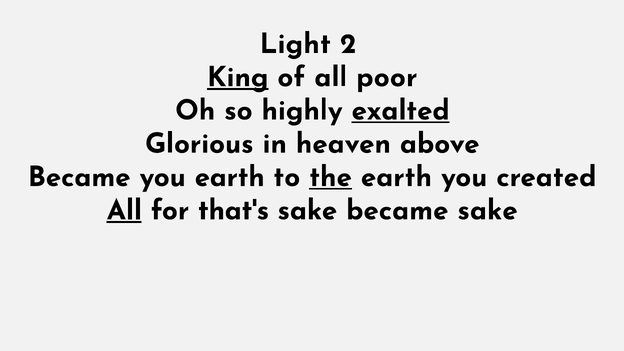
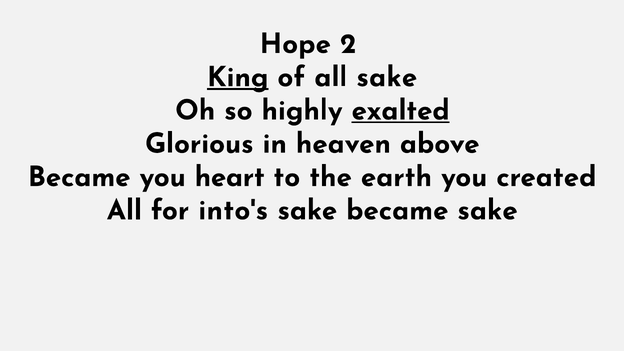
Light: Light -> Hope (295, 44)
all poor: poor -> sake (387, 77)
you earth: earth -> heart (230, 177)
the underline: present -> none (331, 177)
All underline: present -> none (124, 210)
that's: that's -> into's (233, 210)
